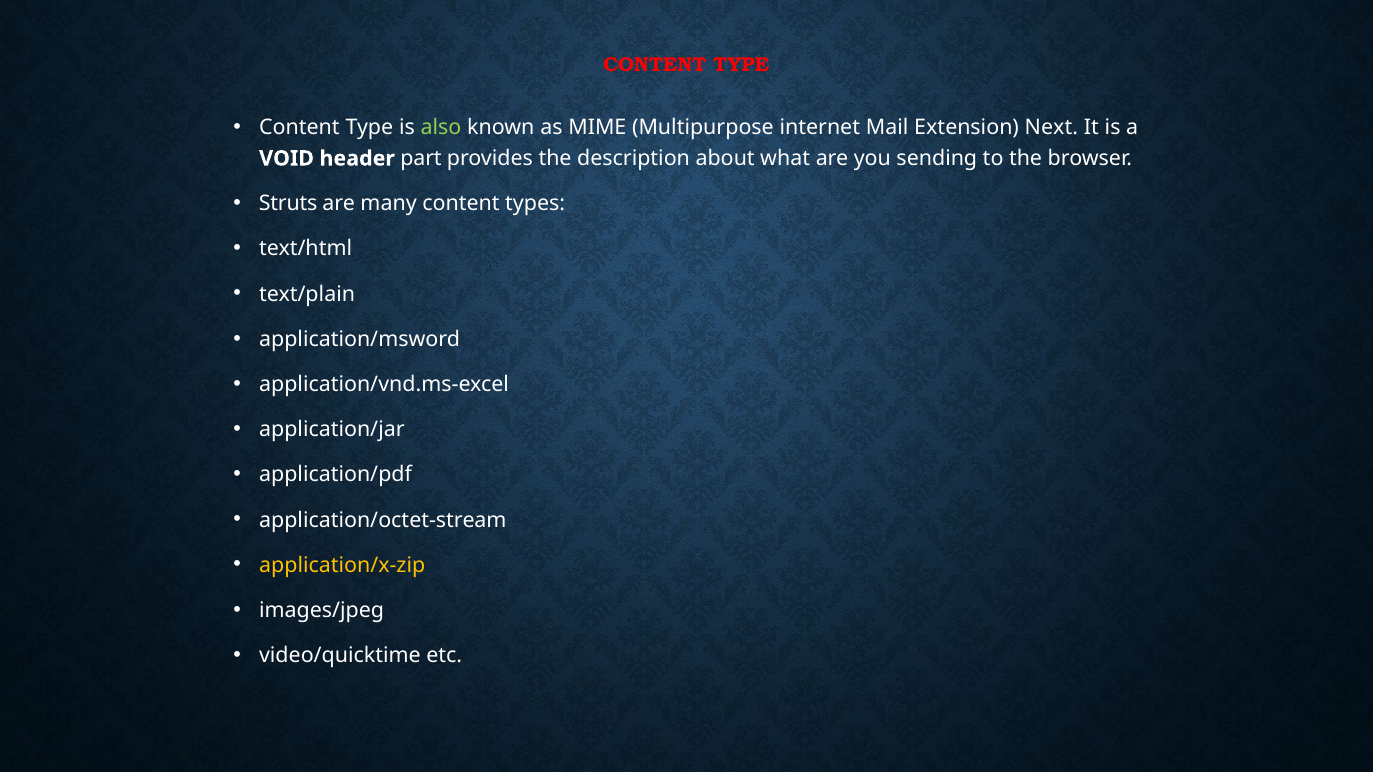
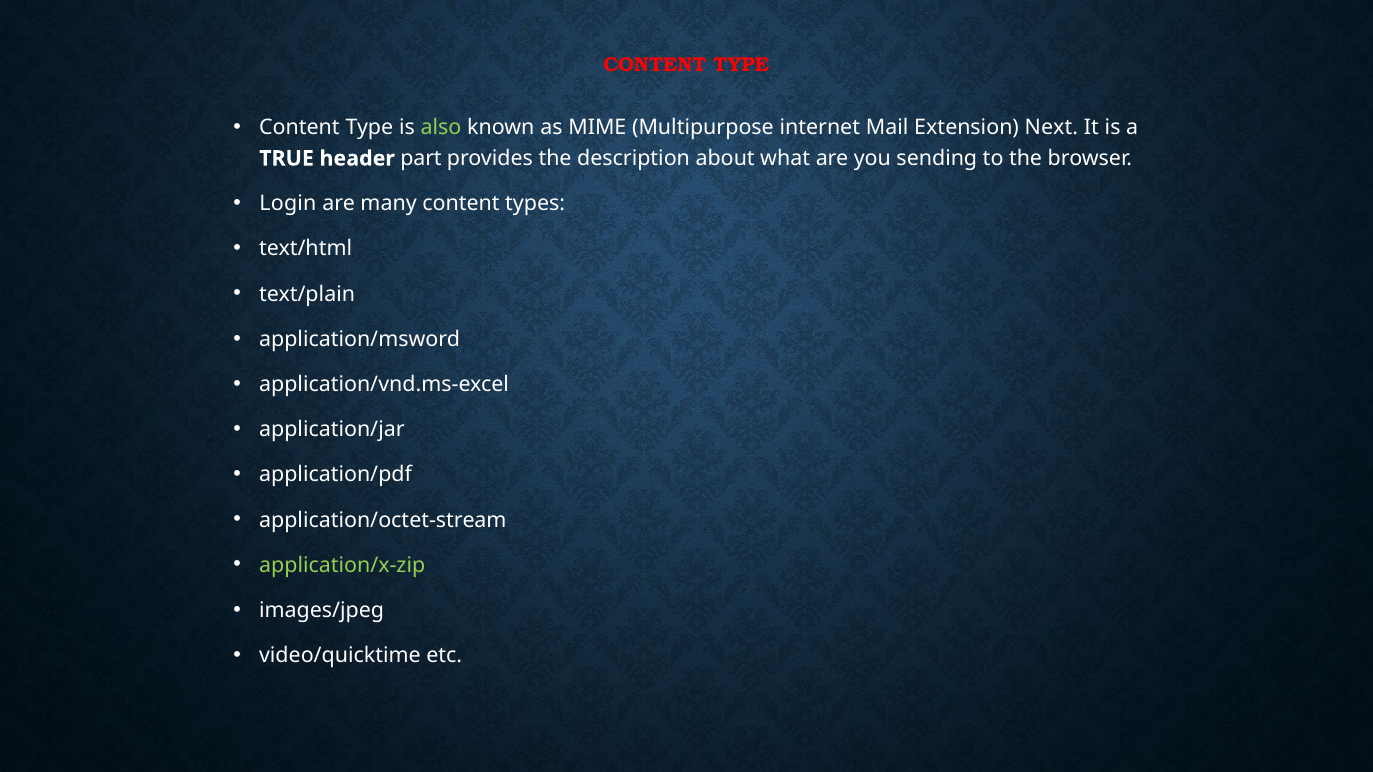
VOID: VOID -> TRUE (287, 159)
Struts: Struts -> Login (288, 204)
application/x-zip colour: yellow -> light green (342, 565)
